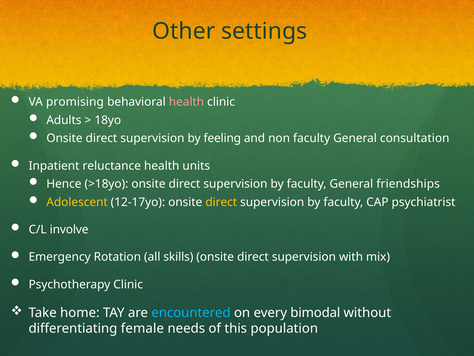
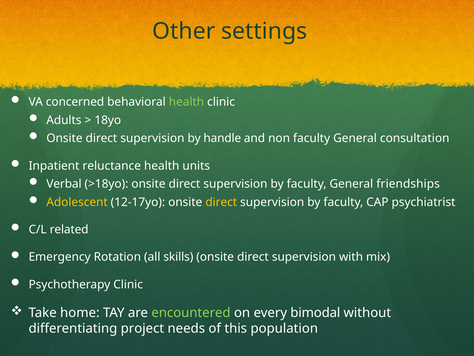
promising: promising -> concerned (75, 102)
health colour: pink -> light green (186, 102)
feeling: feeling -> handle (222, 138)
Hence: Hence -> Verbal (64, 184)
involve: involve -> related (69, 229)
encountered colour: light blue -> light green (191, 312)
female: female -> project (142, 328)
